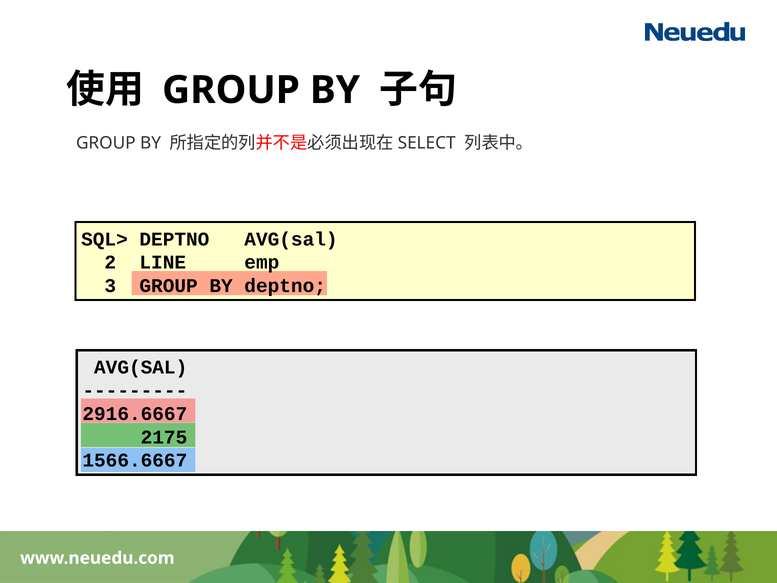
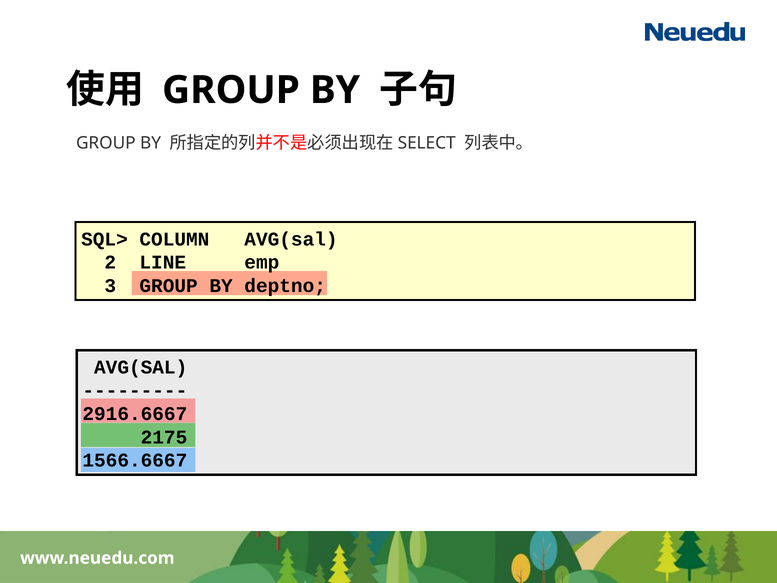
SQL> DEPTNO: DEPTNO -> COLUMN (174, 239)
